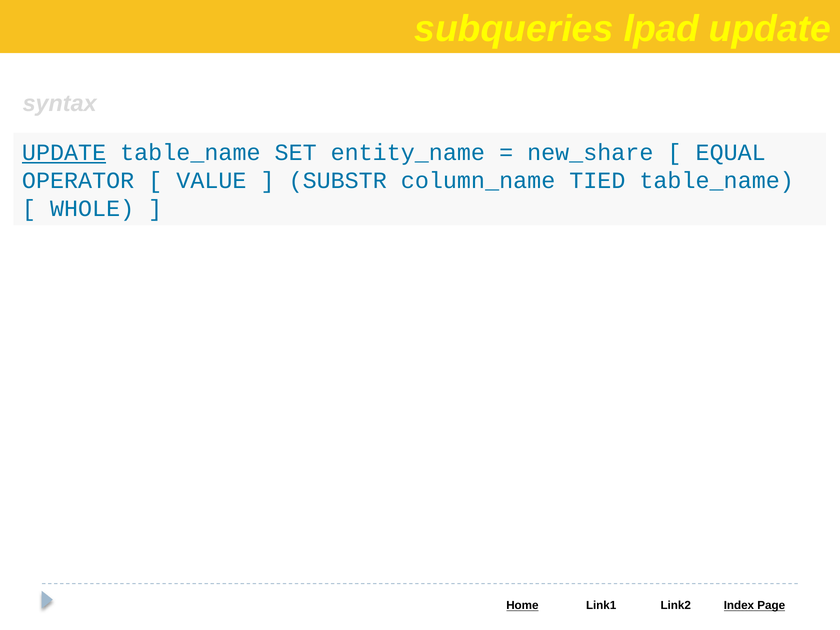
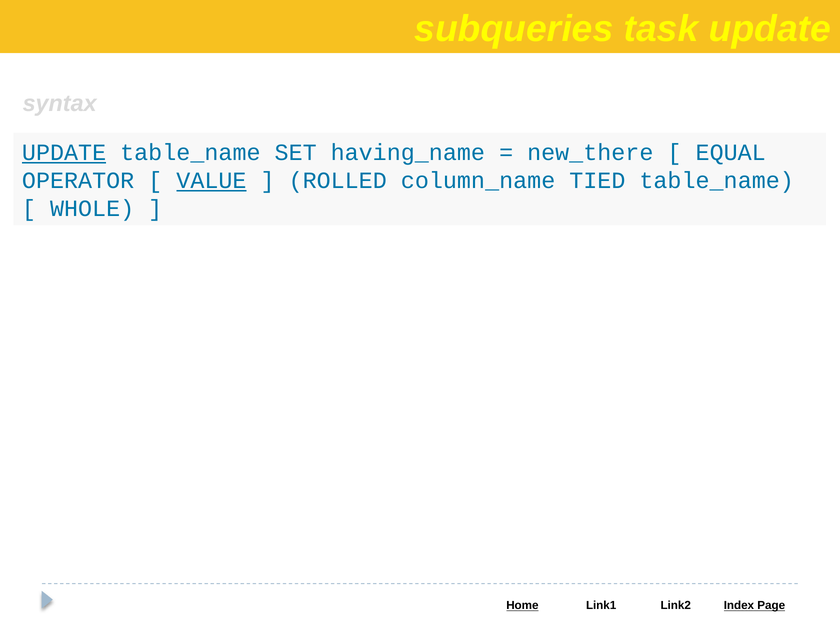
lpad: lpad -> task (661, 29)
entity_name: entity_name -> having_name (408, 153)
new_share: new_share -> new_there (590, 153)
VALUE underline: none -> present (211, 181)
SUBSTR: SUBSTR -> ROLLED (338, 181)
